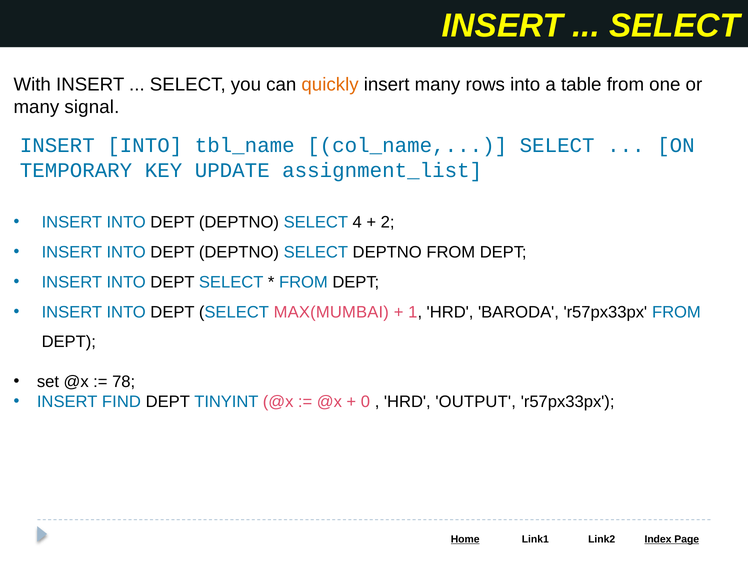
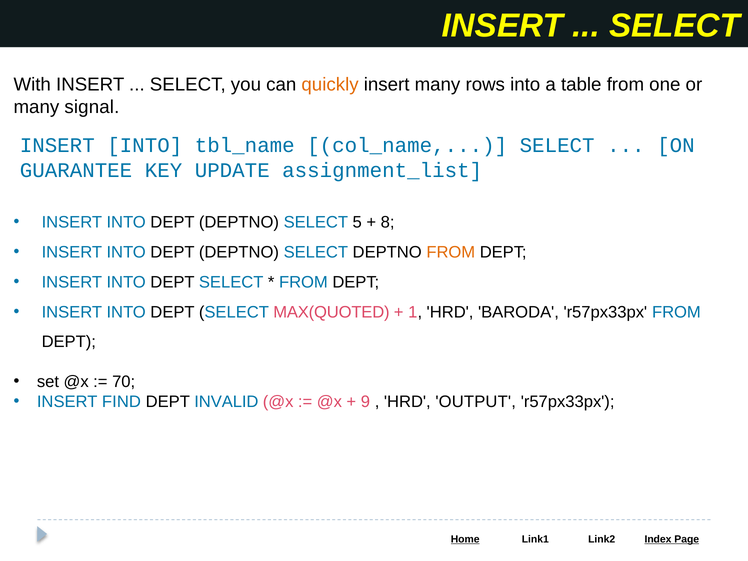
TEMPORARY: TEMPORARY -> GUARANTEE (76, 170)
4: 4 -> 5 (357, 222)
2: 2 -> 8 (388, 222)
FROM colour: black -> orange (451, 252)
MAX(MUMBAI: MAX(MUMBAI -> MAX(QUOTED (331, 312)
78: 78 -> 70 (124, 382)
TINYINT: TINYINT -> INVALID (226, 402)
0: 0 -> 9 (365, 402)
